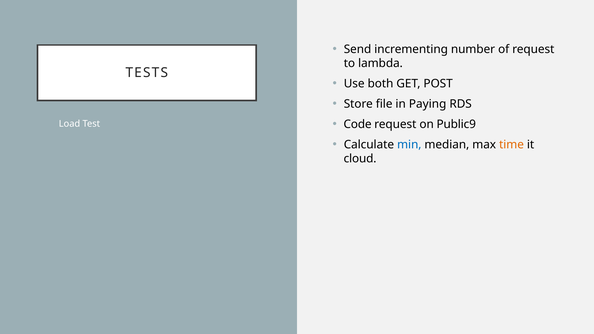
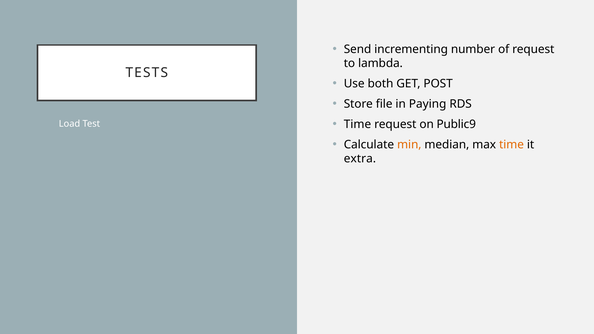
Code: Code -> Time (357, 124)
min colour: blue -> orange (409, 145)
cloud: cloud -> extra (360, 159)
